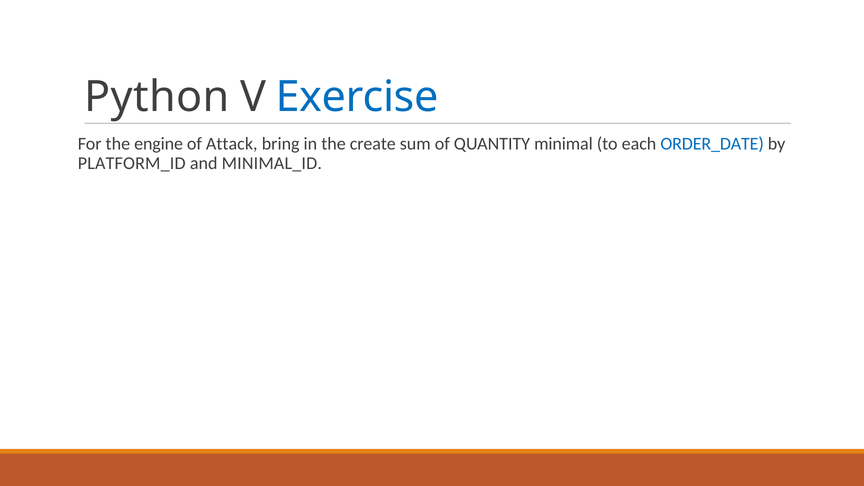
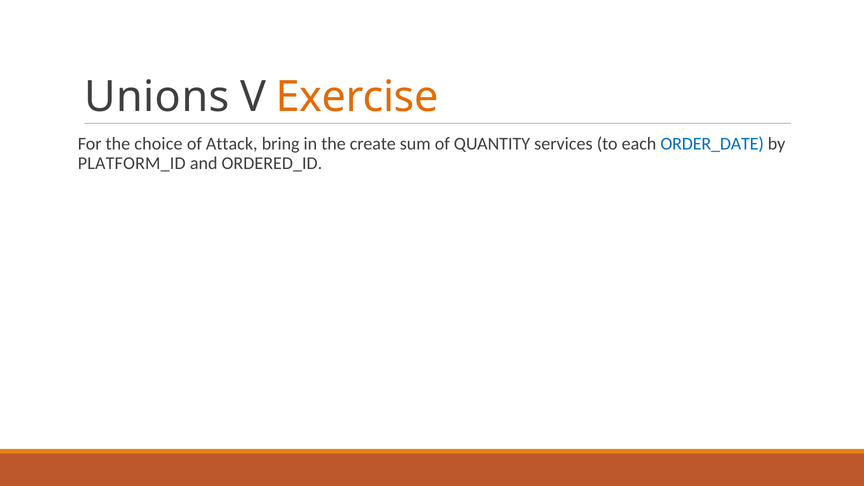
Python: Python -> Unions (157, 97)
Exercise colour: blue -> orange (357, 97)
engine: engine -> choice (158, 144)
minimal: minimal -> services (563, 144)
MINIMAL_ID: MINIMAL_ID -> ORDERED_ID (272, 163)
